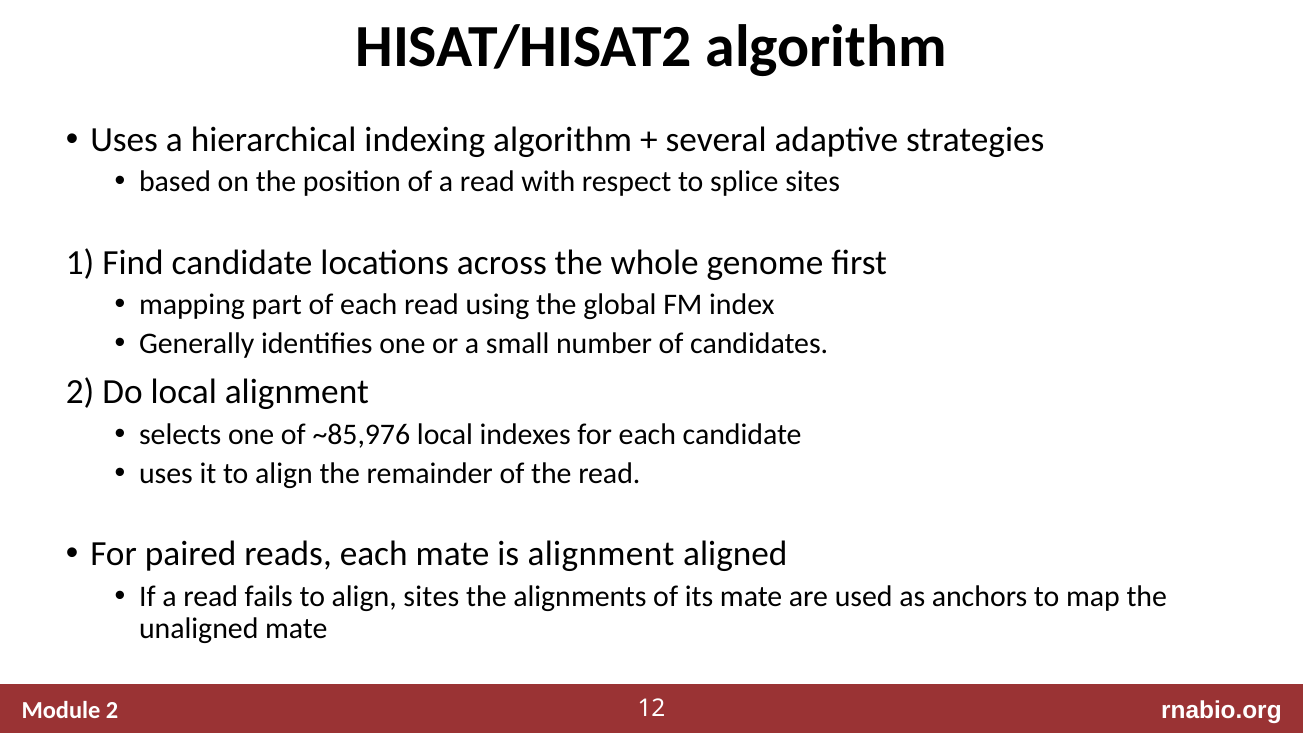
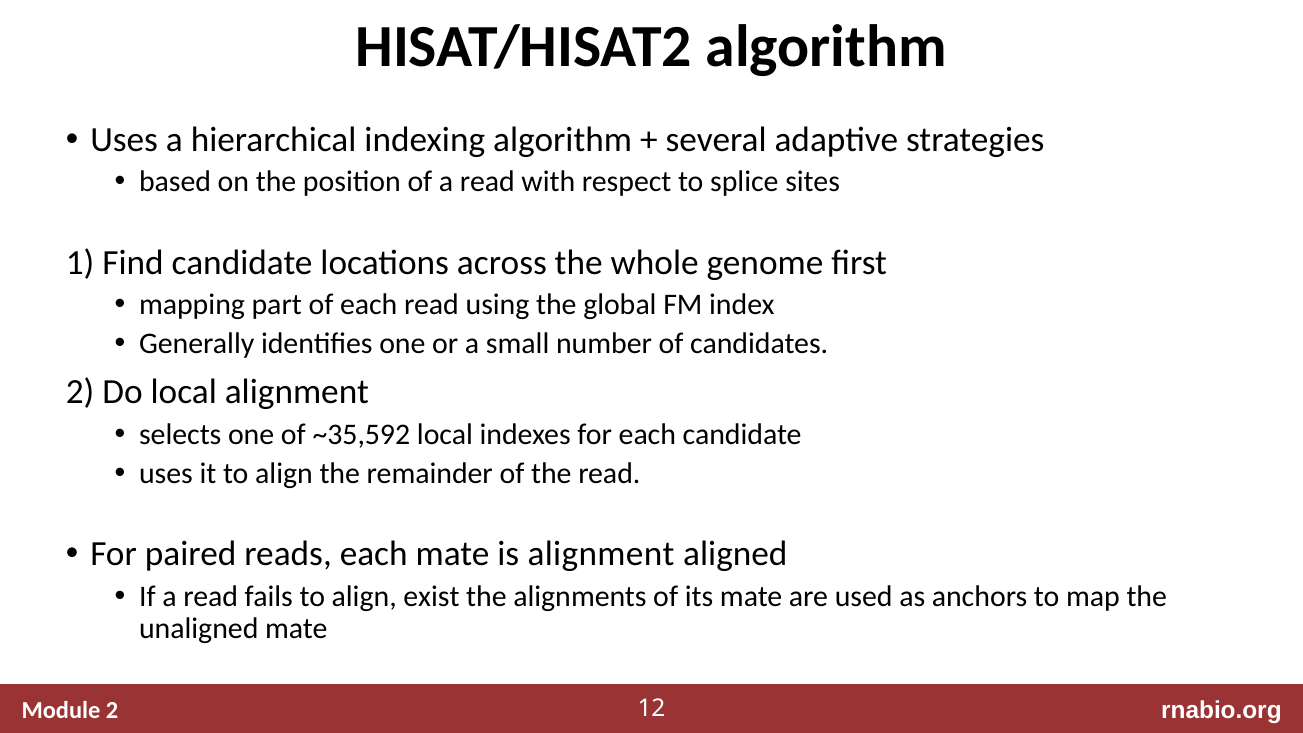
~85,976: ~85,976 -> ~35,592 (361, 434)
align sites: sites -> exist (431, 596)
